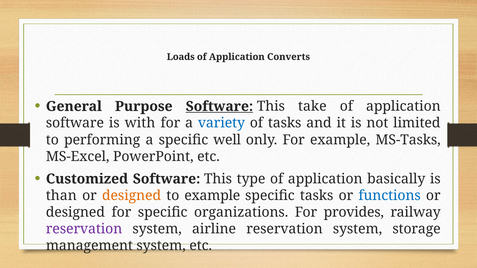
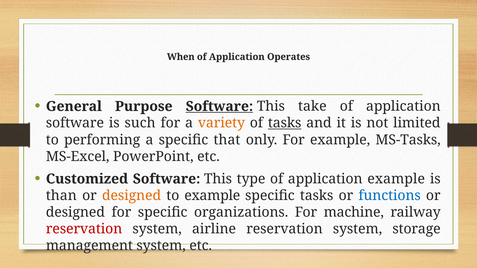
Loads: Loads -> When (181, 57)
Converts: Converts -> Operates (289, 57)
with: with -> such (140, 123)
variety colour: blue -> orange (221, 123)
tasks underline: none -> present (285, 123)
well: well -> that (227, 140)
application basically: basically -> example (396, 179)
provides: provides -> machine (354, 213)
reservation colour: purple -> red (84, 229)
